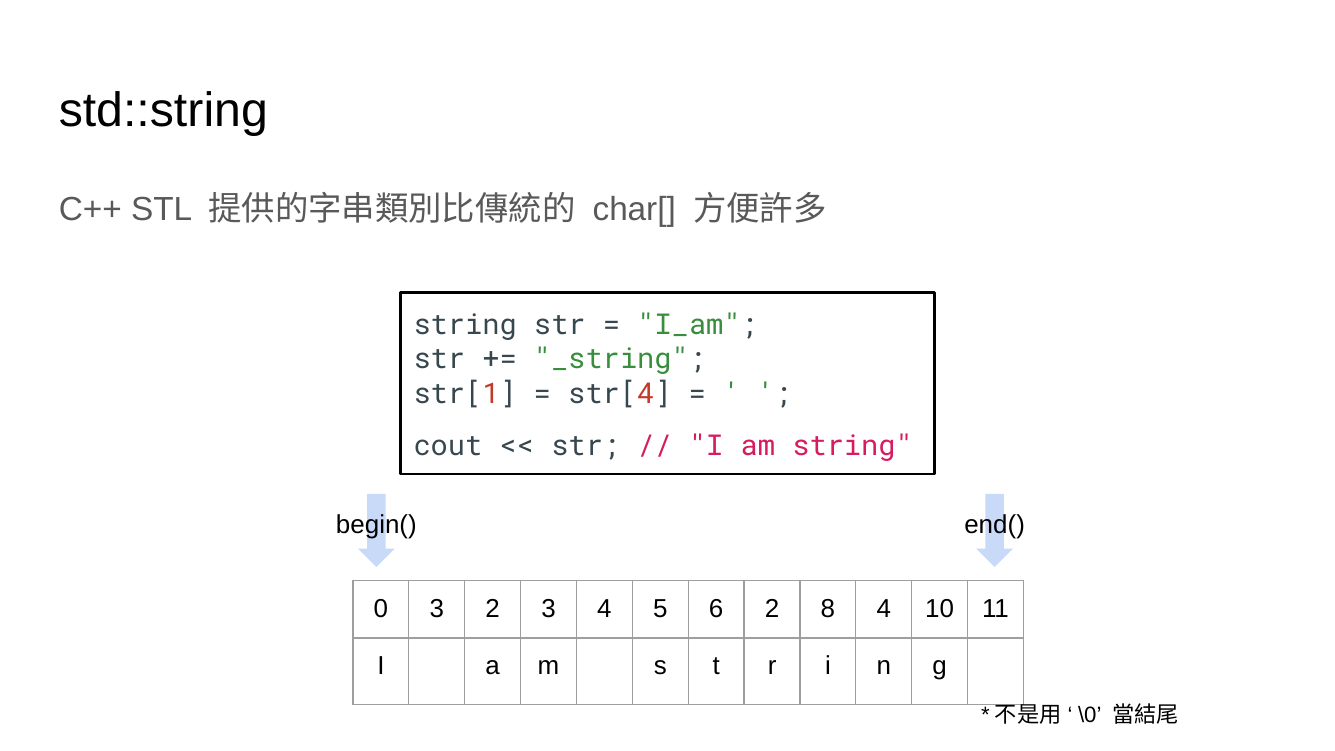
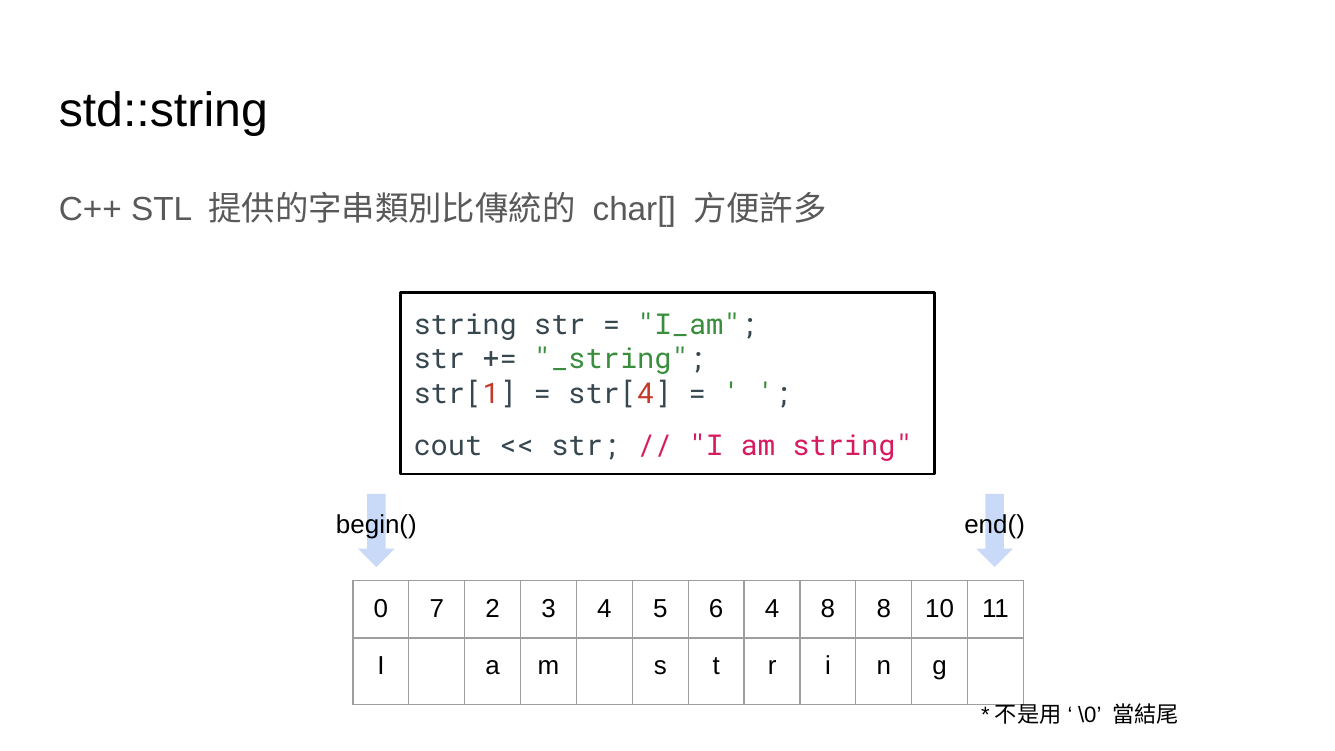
0 3: 3 -> 7 (437, 608)
6 2: 2 -> 4 (772, 608)
8 4: 4 -> 8 (884, 608)
